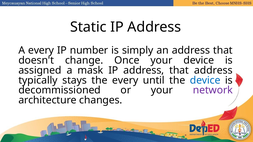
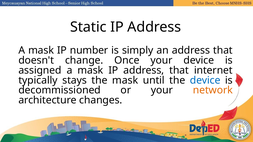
every: every -> mask (41, 50)
that address: address -> internet (213, 70)
the every: every -> mask (125, 80)
network colour: purple -> orange (213, 90)
